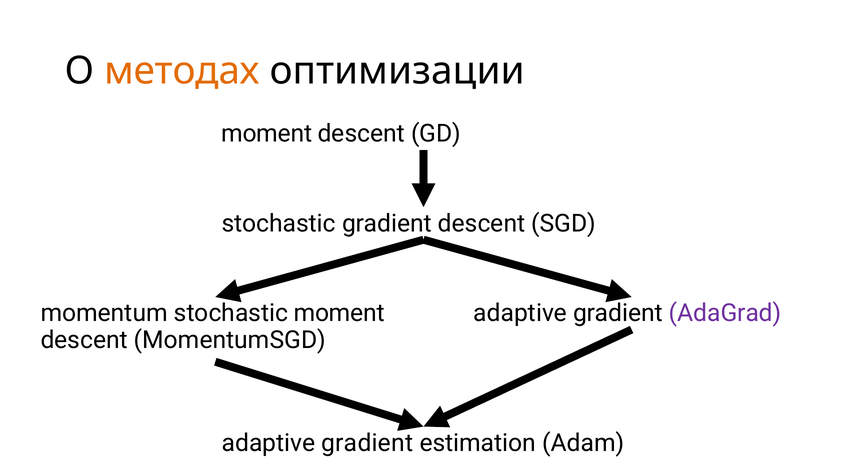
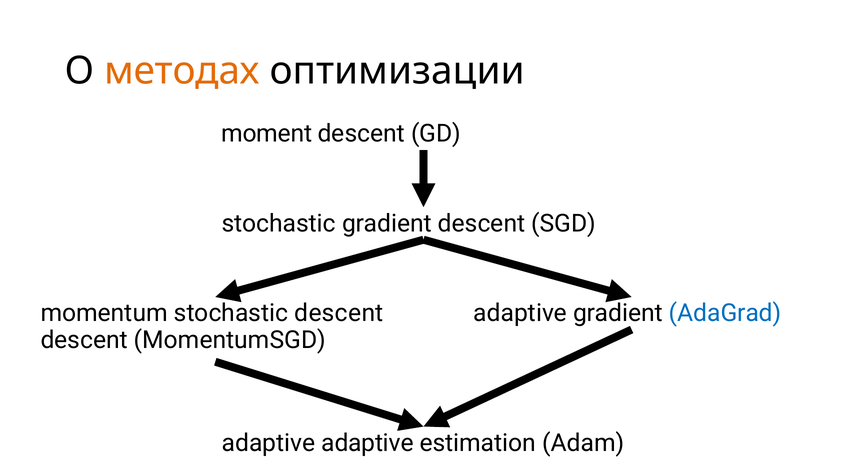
stochastic moment: moment -> descent (339, 314)
AdaGrad colour: purple -> blue (725, 314)
gradient: gradient -> adaptive (367, 443)
